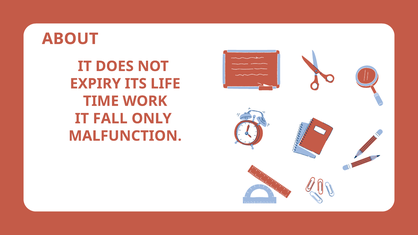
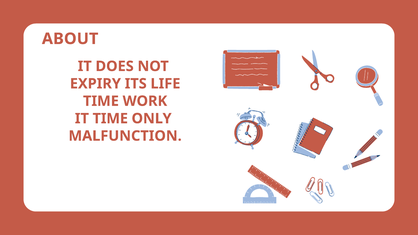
IT FALL: FALL -> TIME (110, 119)
